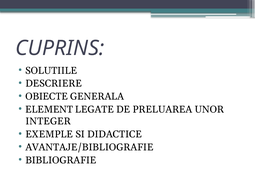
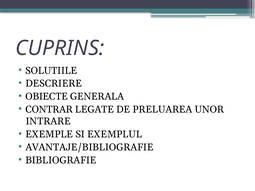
ELEMENT: ELEMENT -> CONTRAR (49, 110)
INTEGER: INTEGER -> INTRARE (48, 121)
DIDACTICE: DIDACTICE -> EXEMPLUL (115, 134)
